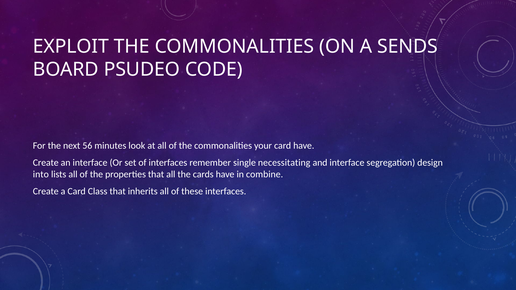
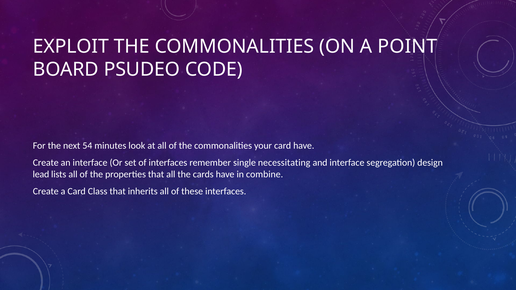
SENDS: SENDS -> POINT (407, 46)
56: 56 -> 54 (87, 146)
into: into -> lead (41, 174)
